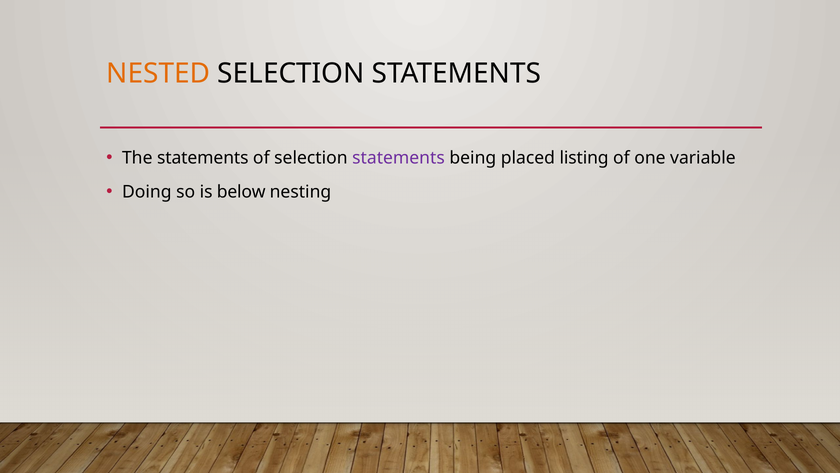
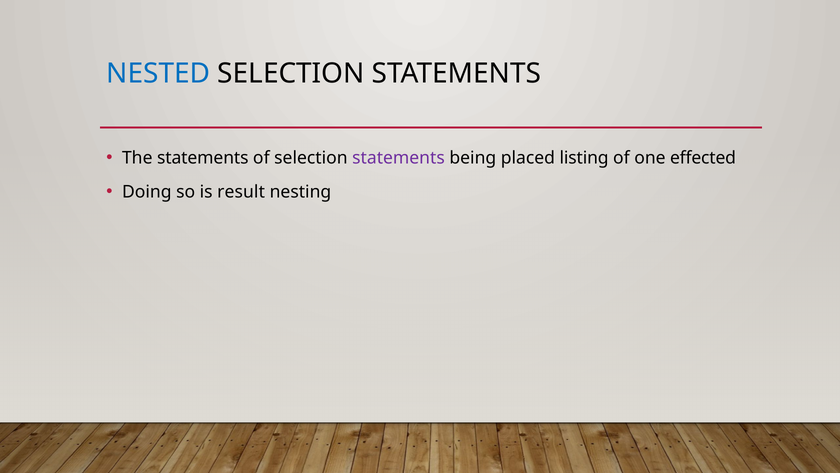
NESTED colour: orange -> blue (158, 74)
variable: variable -> effected (703, 158)
below: below -> result (241, 192)
